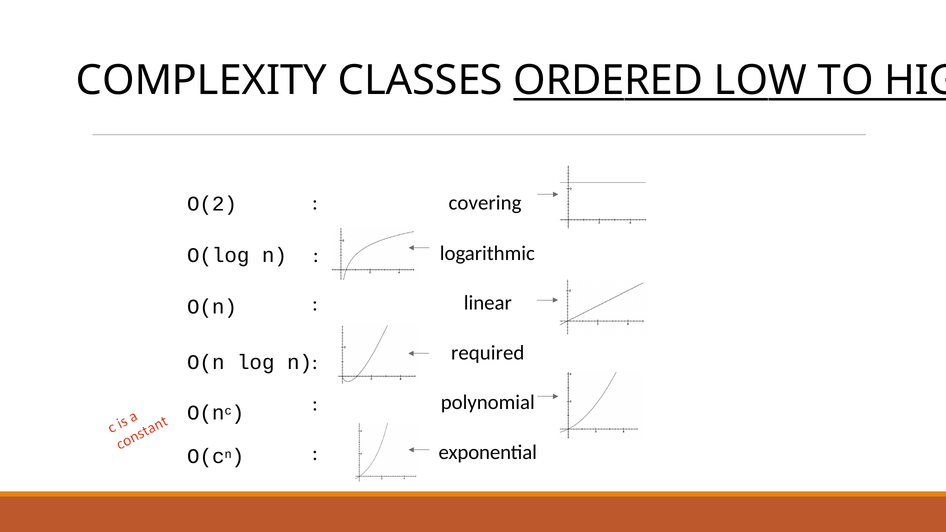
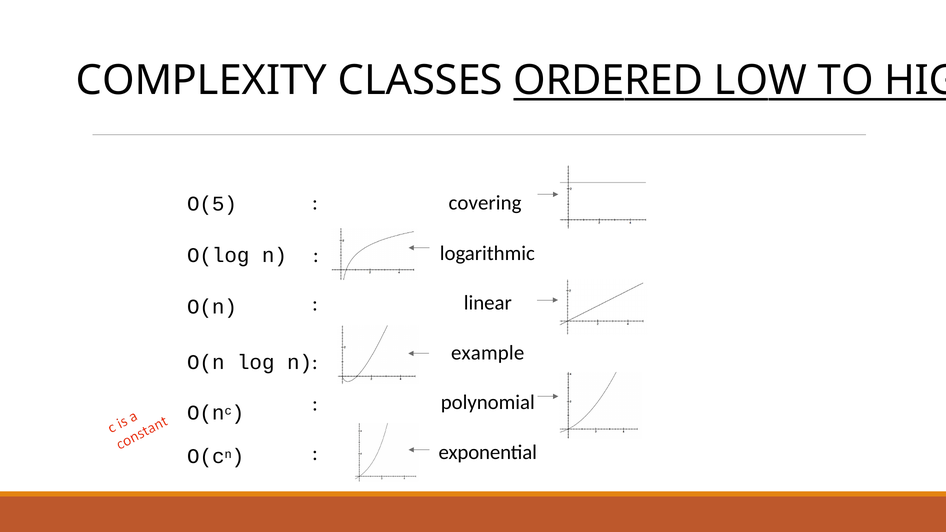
O(2: O(2 -> O(5 (212, 204)
required: required -> example (488, 353)
